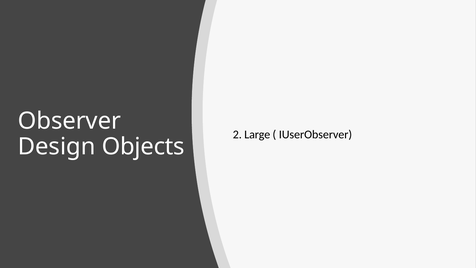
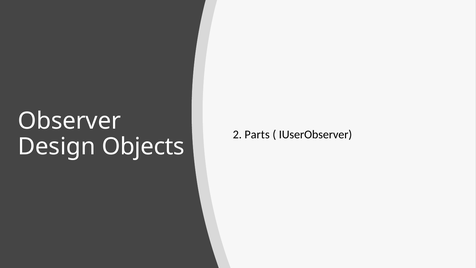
Large: Large -> Parts (257, 135)
